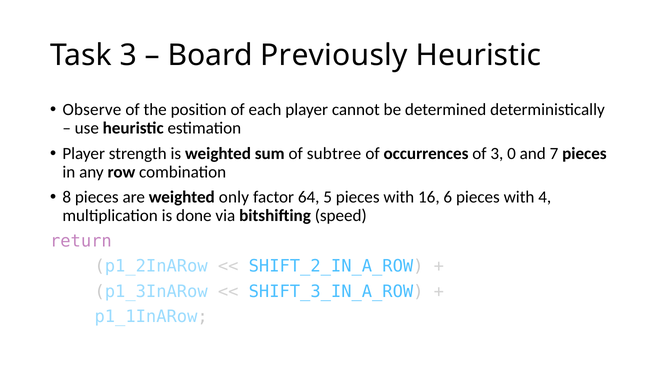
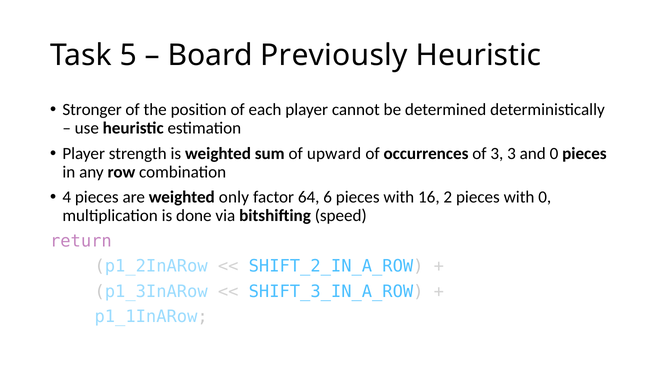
Task 3: 3 -> 5 (128, 55)
Observe: Observe -> Stronger (92, 110)
subtree: subtree -> upward (334, 154)
3 0: 0 -> 3 (512, 154)
and 7: 7 -> 0 (554, 154)
8: 8 -> 4 (67, 198)
5: 5 -> 6 (328, 198)
6: 6 -> 2 (448, 198)
with 4: 4 -> 0 (545, 198)
